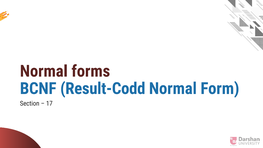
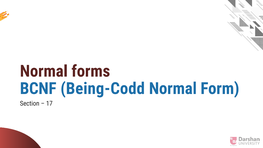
Result-Codd: Result-Codd -> Being-Codd (103, 89)
